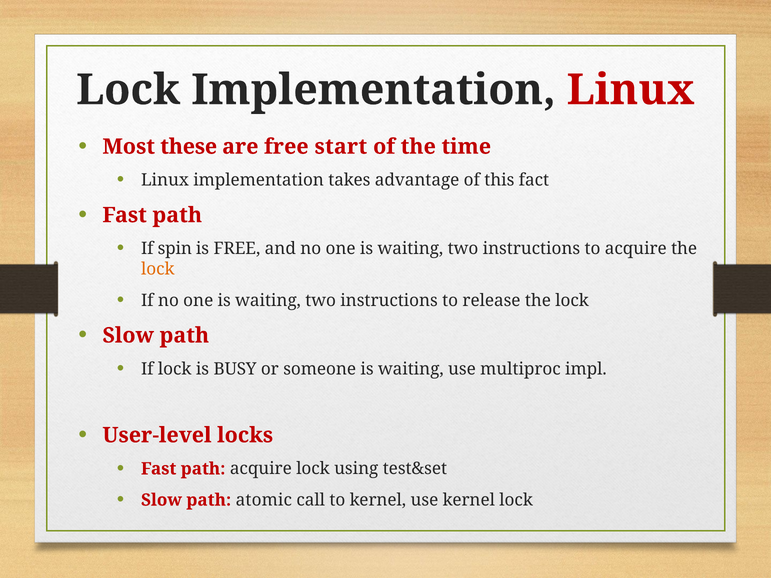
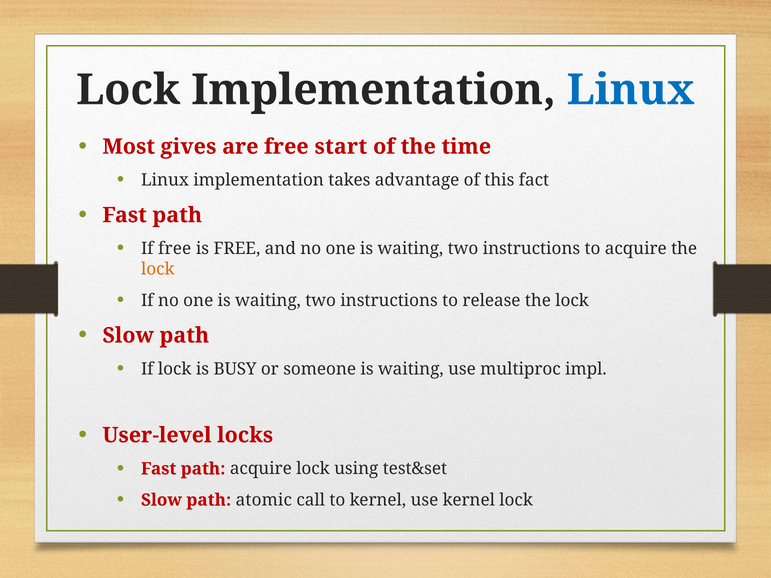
Linux colour: red -> blue (631, 90)
these: these -> gives (188, 147)
If spin: spin -> free (175, 249)
